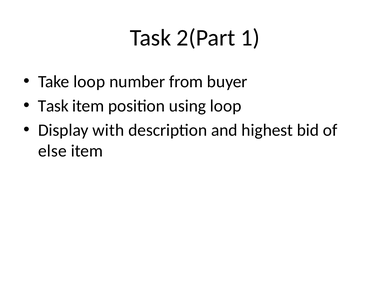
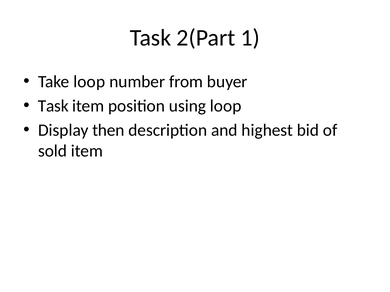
with: with -> then (108, 130)
else: else -> sold (52, 151)
